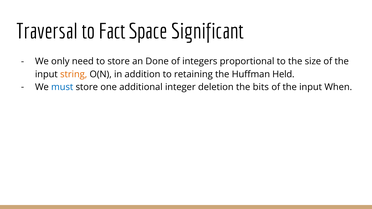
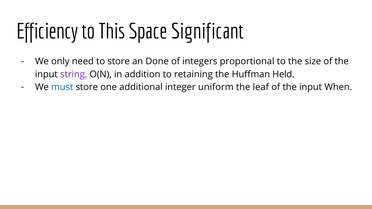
Traversal: Traversal -> Efficiency (47, 31)
Fact: Fact -> This (112, 31)
string colour: orange -> purple (74, 74)
deletion: deletion -> uniform (216, 87)
bits: bits -> leaf (261, 87)
